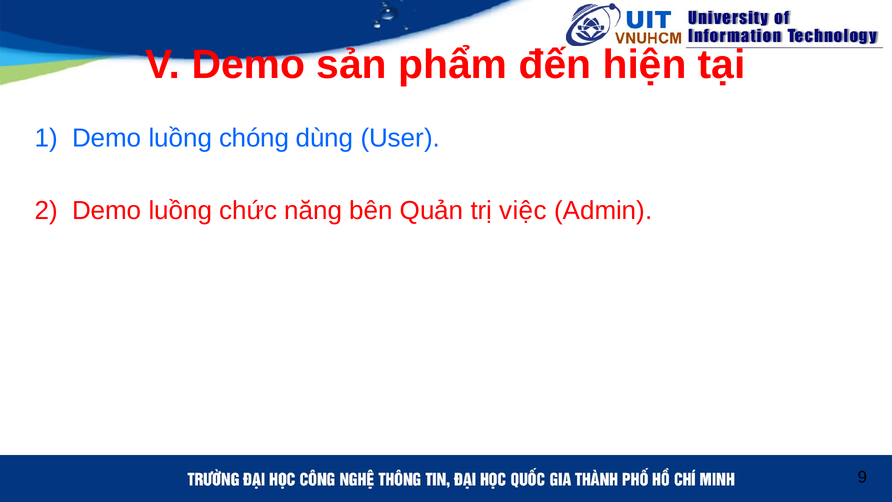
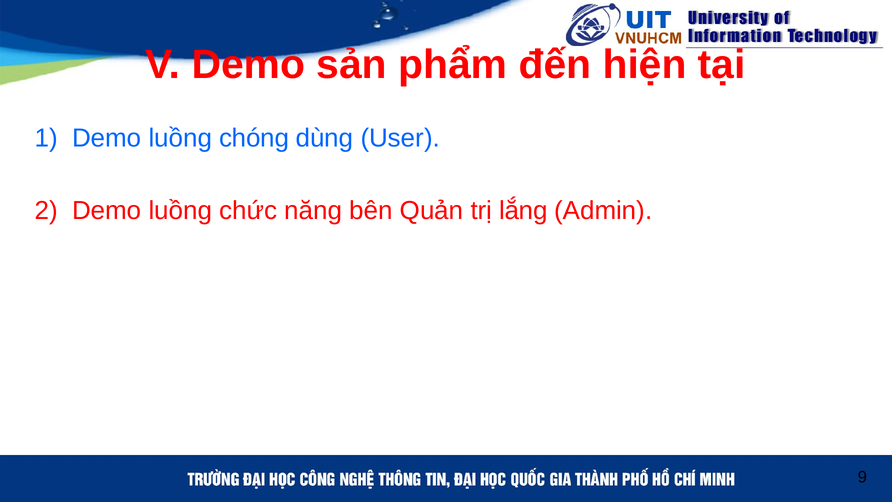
việc: việc -> lắng (523, 211)
